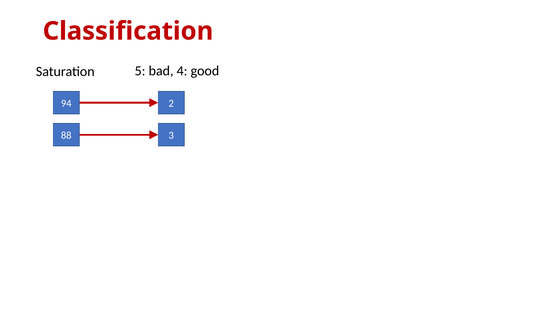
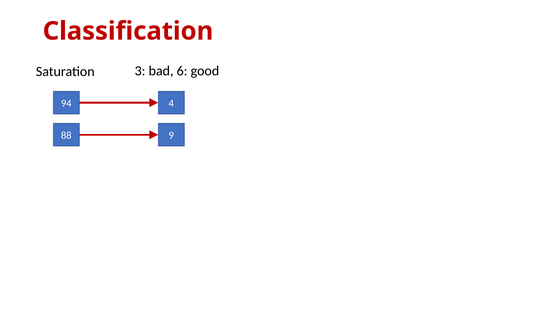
5: 5 -> 3 (140, 71)
4: 4 -> 6 (182, 71)
2: 2 -> 4 (171, 103)
3: 3 -> 9 (171, 135)
